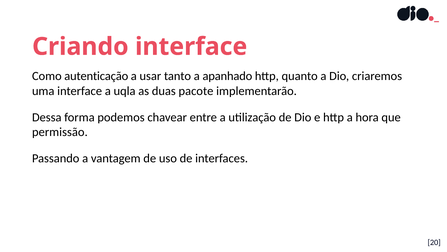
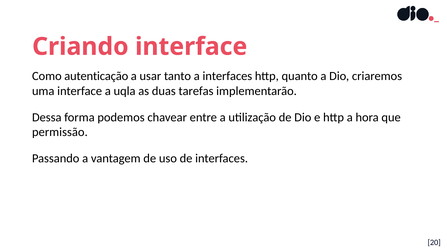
a apanhado: apanhado -> interfaces (227, 76)
pacote: pacote -> tarefas (196, 91)
